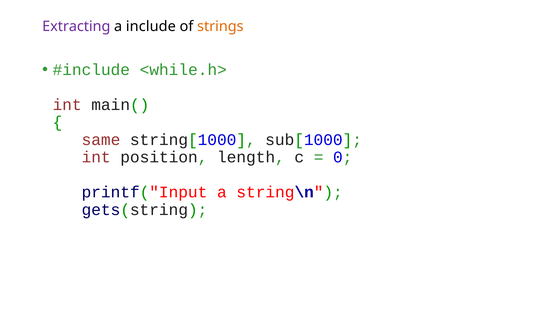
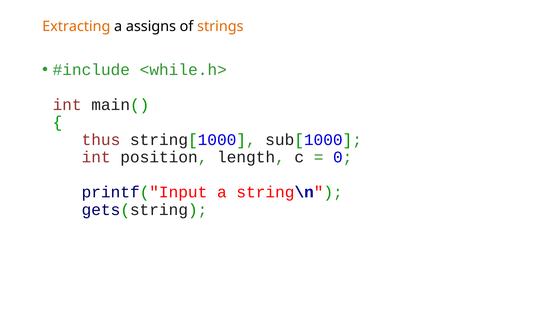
Extracting colour: purple -> orange (76, 26)
include: include -> assigns (151, 26)
same: same -> thus (101, 140)
